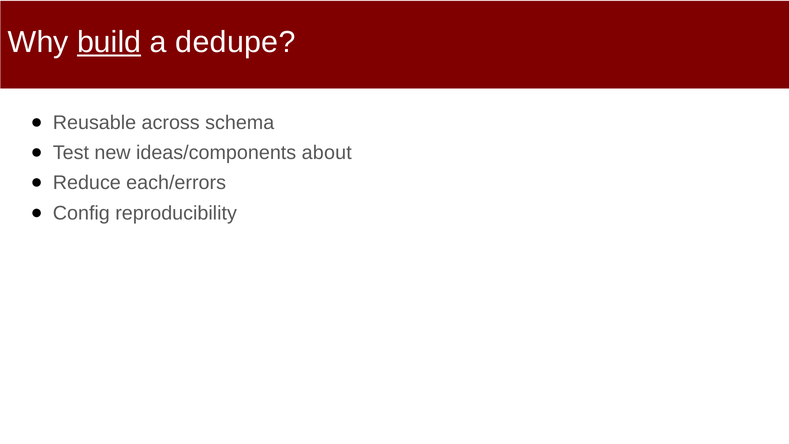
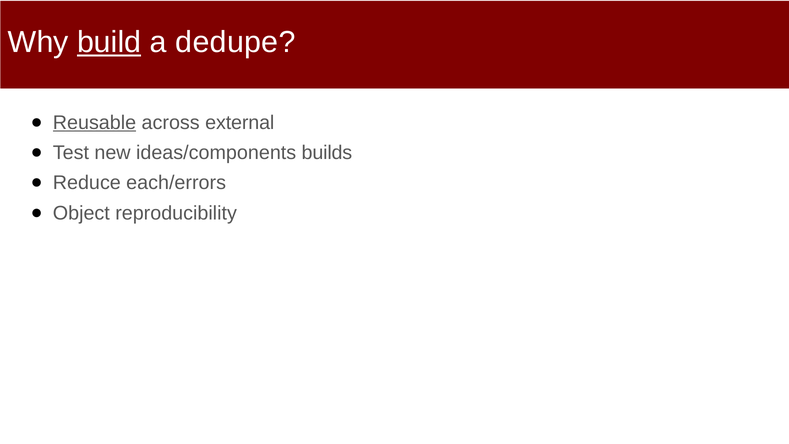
Reusable underline: none -> present (94, 123)
schema: schema -> external (240, 123)
about: about -> builds (327, 153)
Config: Config -> Object (81, 213)
